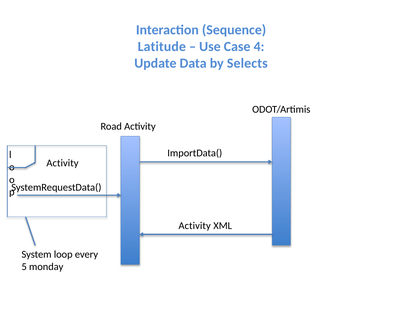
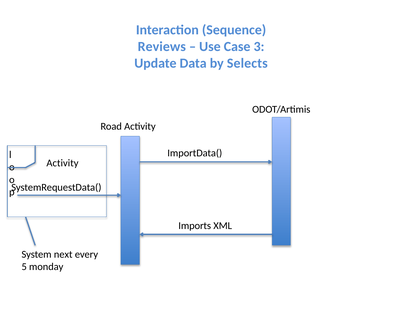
Latitude: Latitude -> Reviews (162, 47)
4: 4 -> 3 (259, 47)
Activity: Activity -> Imports (195, 226)
loop: loop -> next (63, 254)
